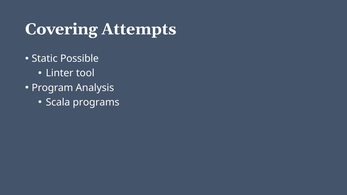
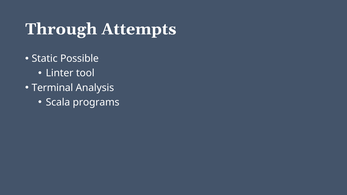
Covering: Covering -> Through (61, 29)
Program: Program -> Terminal (52, 88)
